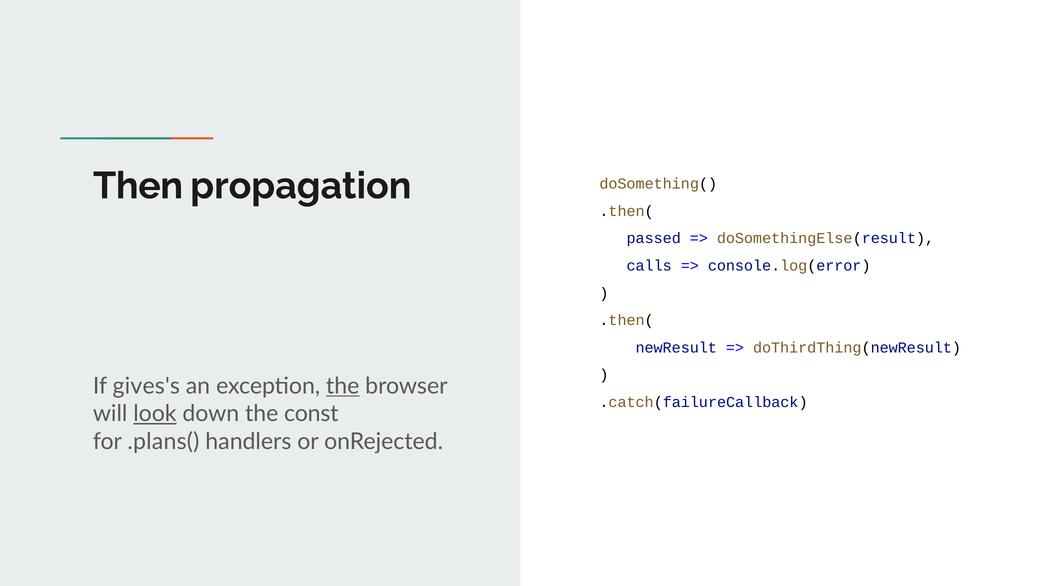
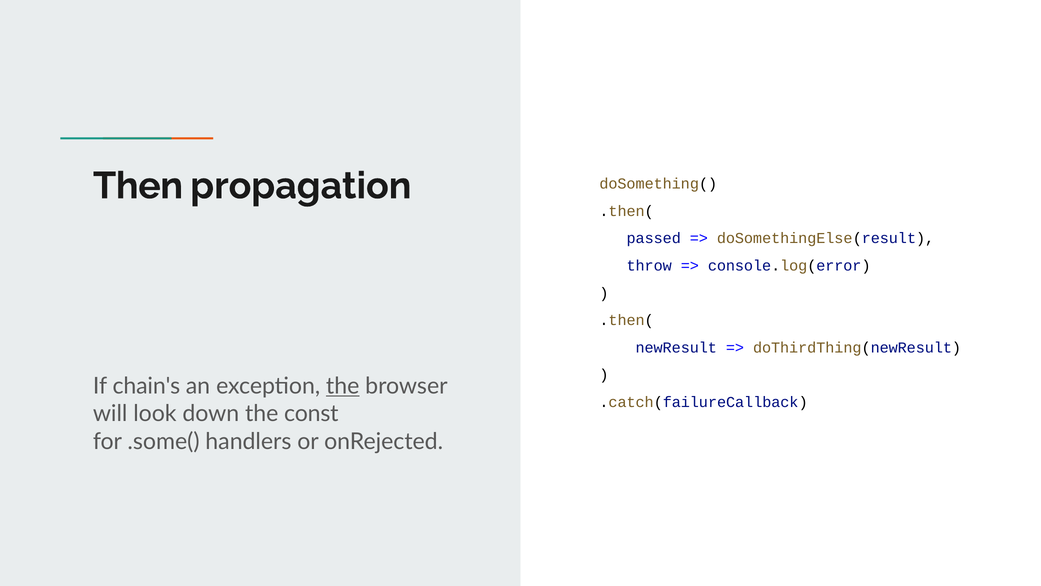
calls: calls -> throw (649, 266)
gives's: gives's -> chain's (146, 386)
look underline: present -> none (155, 414)
.plans(: .plans( -> .some( (163, 441)
